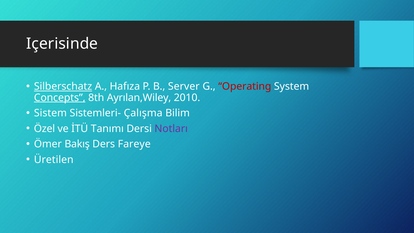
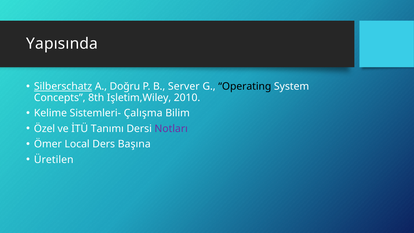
Içerisinde: Içerisinde -> Yapısında (62, 44)
Hafıza: Hafıza -> Doğru (125, 86)
Operating colour: red -> black (245, 86)
Concepts underline: present -> none (60, 98)
Ayrılan,Wiley: Ayrılan,Wiley -> Işletim,Wiley (139, 98)
Sistem: Sistem -> Kelime (50, 113)
Bakış: Bakış -> Local (77, 144)
Fareye: Fareye -> Başına (134, 144)
